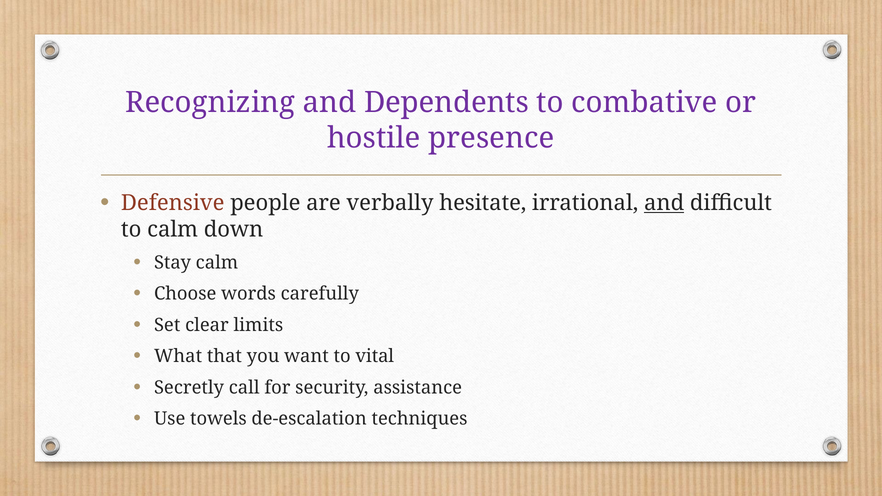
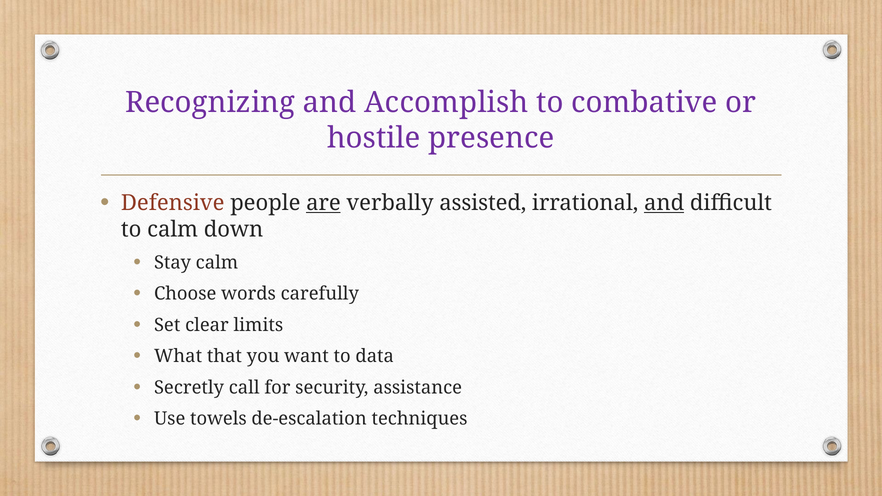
Dependents: Dependents -> Accomplish (446, 103)
are underline: none -> present (323, 203)
hesitate: hesitate -> assisted (483, 203)
vital: vital -> data (375, 356)
